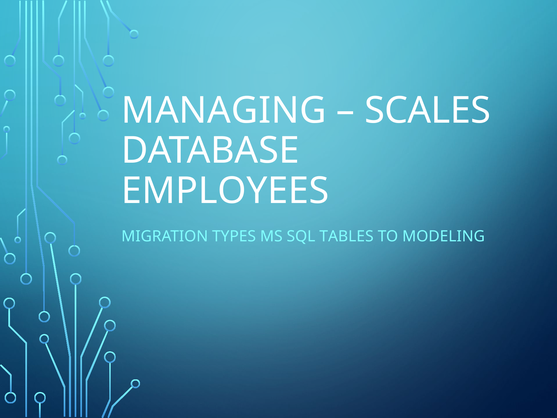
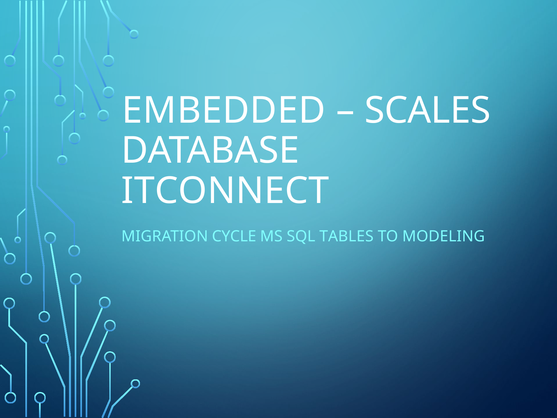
MANAGING: MANAGING -> EMBEDDED (224, 111)
EMPLOYEES: EMPLOYEES -> ITCONNECT (225, 191)
TYPES: TYPES -> CYCLE (234, 236)
